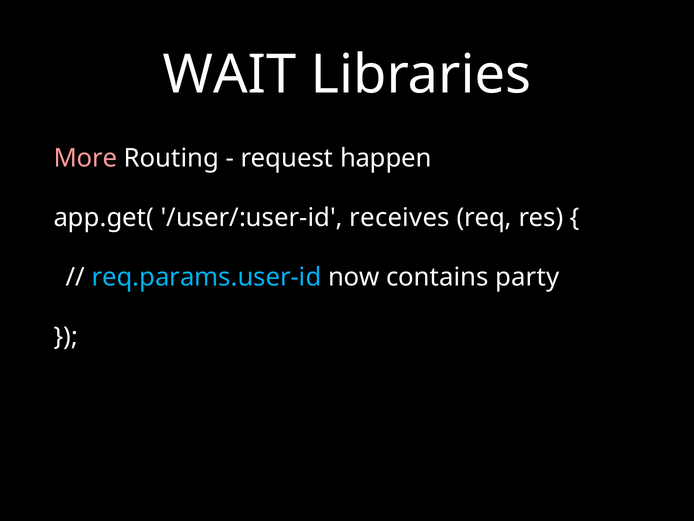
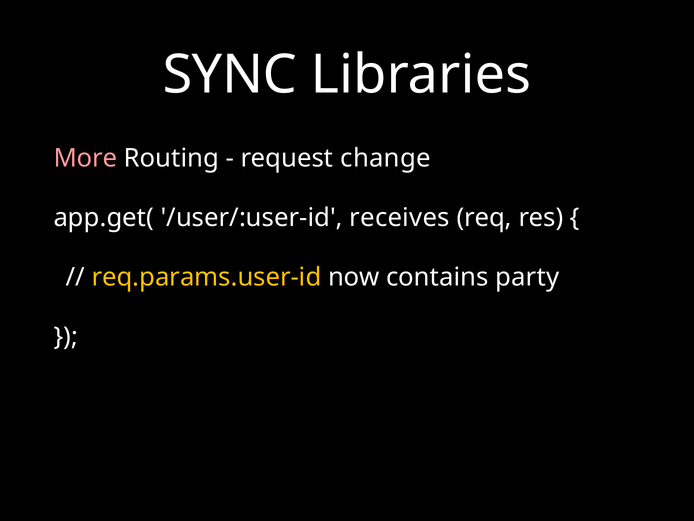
WAIT: WAIT -> SYNC (230, 75)
happen: happen -> change (386, 158)
req.params.user-id colour: light blue -> yellow (206, 277)
